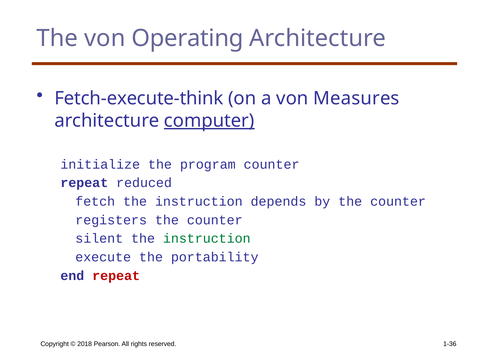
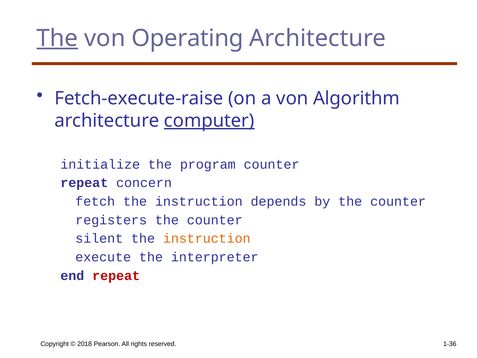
The underline: none -> present (57, 38)
Fetch-execute-think: Fetch-execute-think -> Fetch-execute-raise (139, 98)
Measures: Measures -> Algorithm (356, 98)
reduced: reduced -> concern (144, 183)
instruction colour: green -> orange (207, 238)
portability: portability -> interpreter (215, 257)
